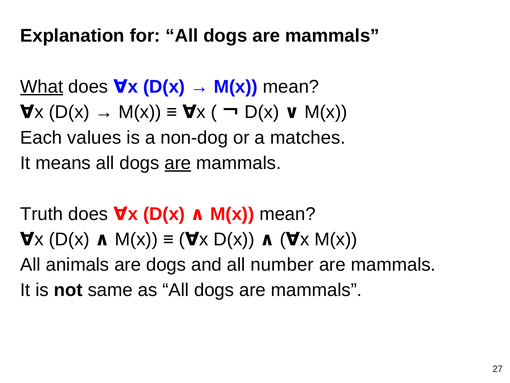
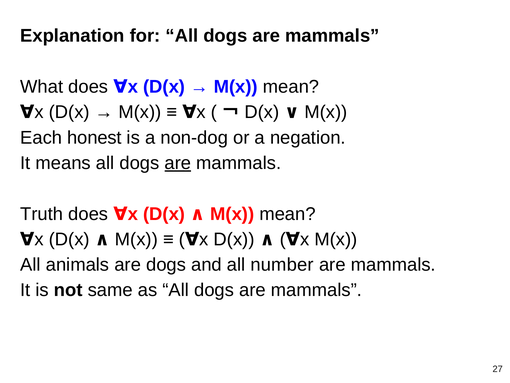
What underline: present -> none (42, 87)
values: values -> honest (94, 137)
matches: matches -> negation (308, 137)
